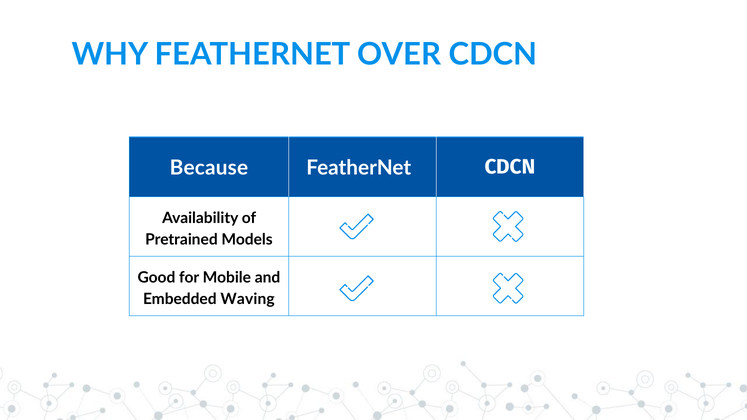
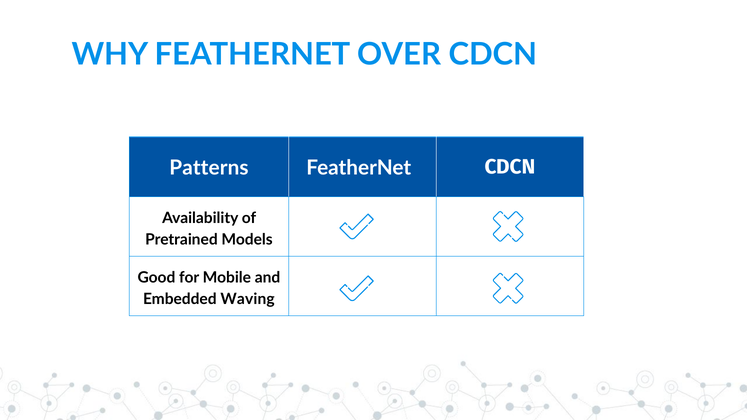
Because: Because -> Patterns (209, 168)
